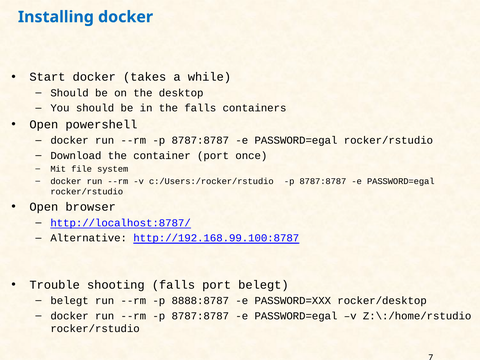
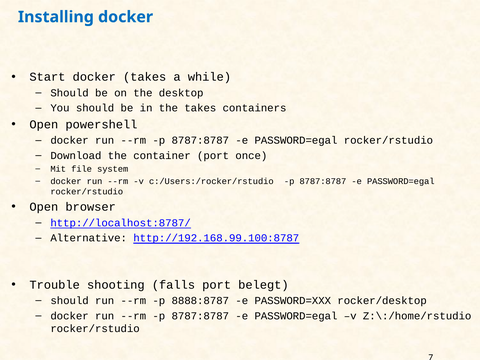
the falls: falls -> takes (200, 108)
belegt: belegt -> should (70, 301)
